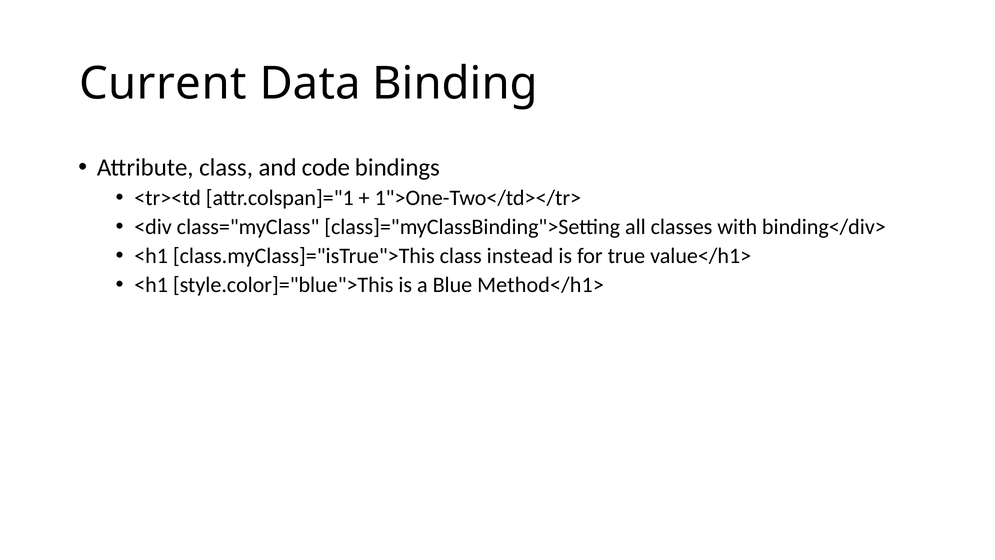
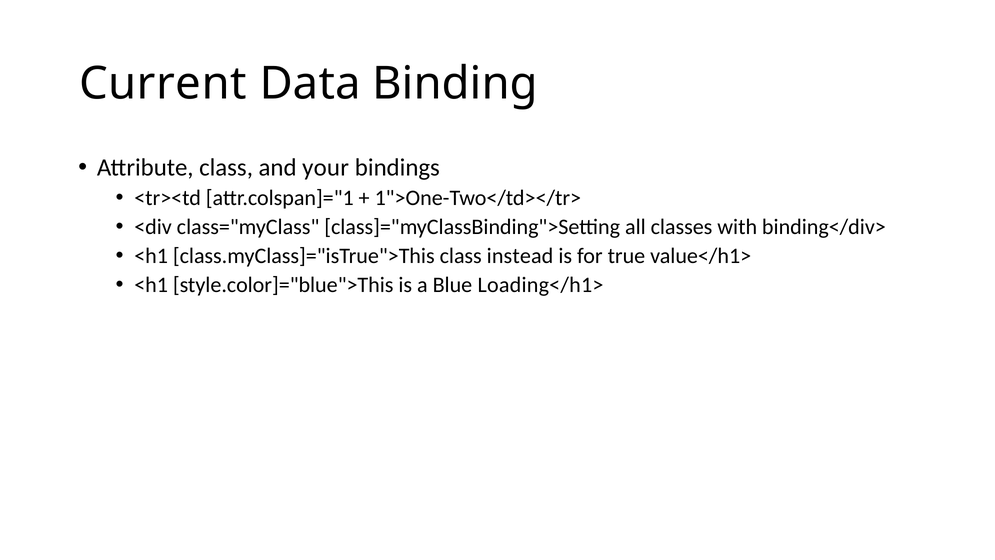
code: code -> your (326, 167)
Method</h1>: Method</h1> -> Loading</h1> (540, 285)
